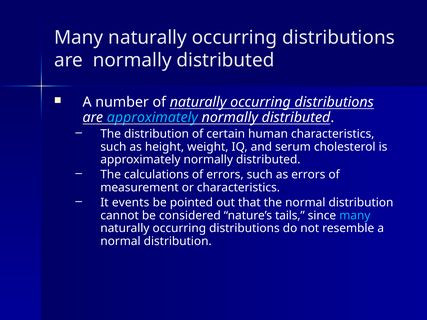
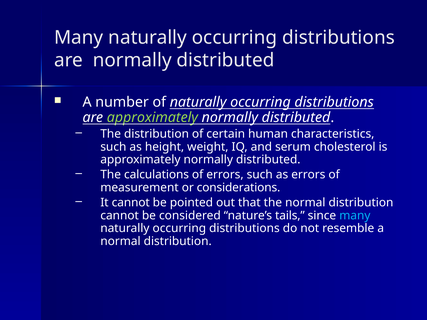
approximately colour: light blue -> light green (152, 118)
or characteristics: characteristics -> considerations (238, 188)
It events: events -> cannot (131, 203)
